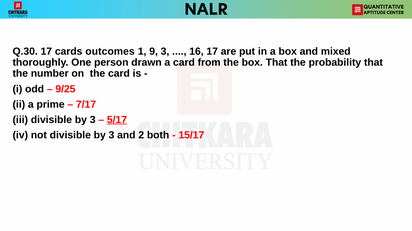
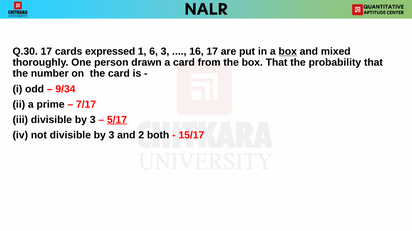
outcomes: outcomes -> expressed (110, 52)
9: 9 -> 6 (154, 52)
box underline: none -> present (288, 52)
9/25: 9/25 -> 9/34 (65, 89)
